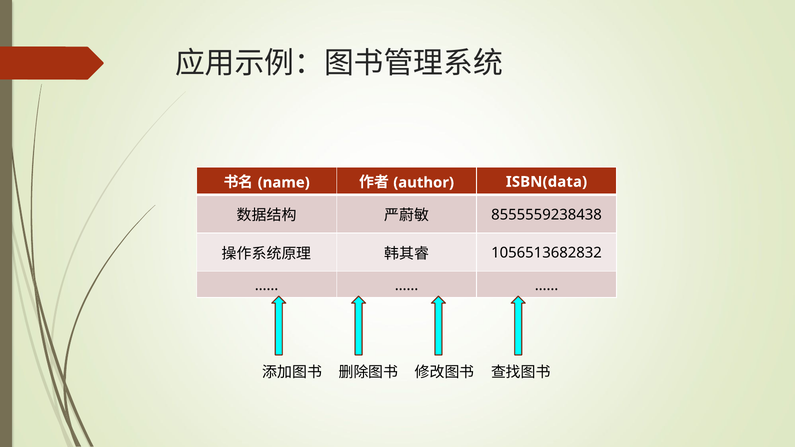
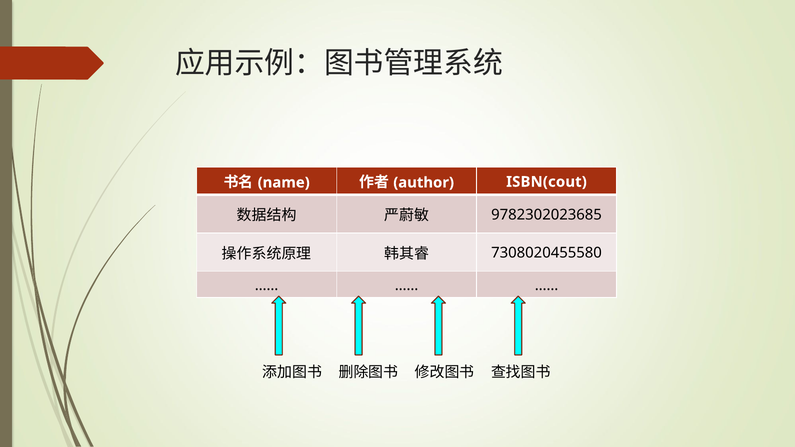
ISBN(data: ISBN(data -> ISBN(cout (547, 182)
8555559238438: 8555559238438 -> 9782302023685 (547, 215)
1056513682832: 1056513682832 -> 7308020455580 (547, 253)
